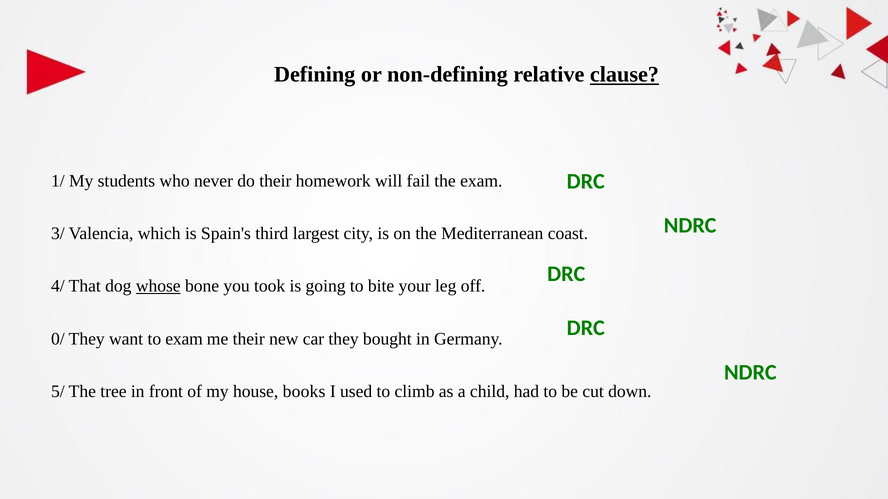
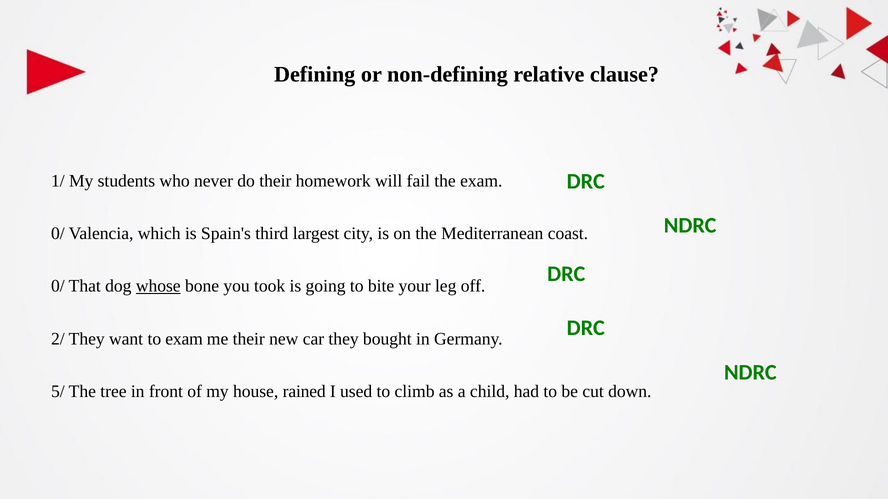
clause underline: present -> none (624, 75)
3/: 3/ -> 0/ (58, 234)
4/: 4/ -> 0/ (58, 286)
0/: 0/ -> 2/ (58, 339)
books: books -> rained (304, 392)
